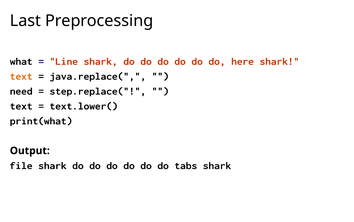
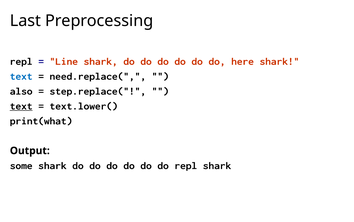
what: what -> repl (21, 61)
text colour: orange -> blue (21, 76)
java.replace(: java.replace( -> need.replace( (98, 76)
need: need -> also (21, 91)
text underline: none -> present (21, 106)
file: file -> some (21, 165)
do tabs: tabs -> repl (186, 165)
